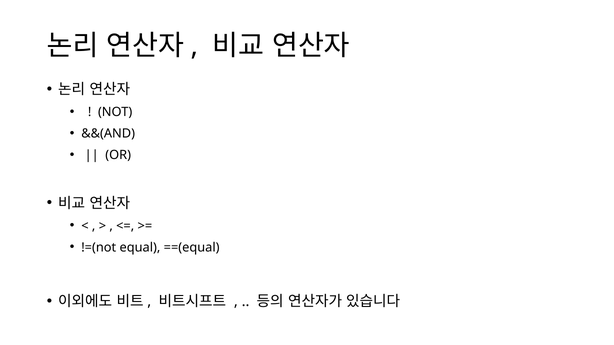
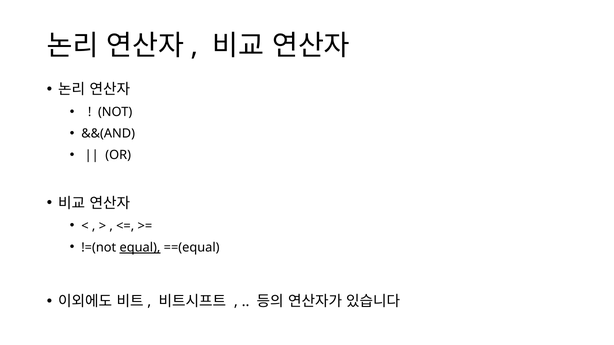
equal underline: none -> present (140, 248)
